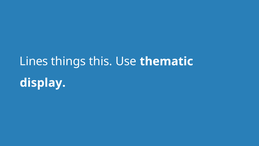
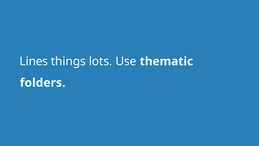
this: this -> lots (101, 61)
display: display -> folders (43, 83)
